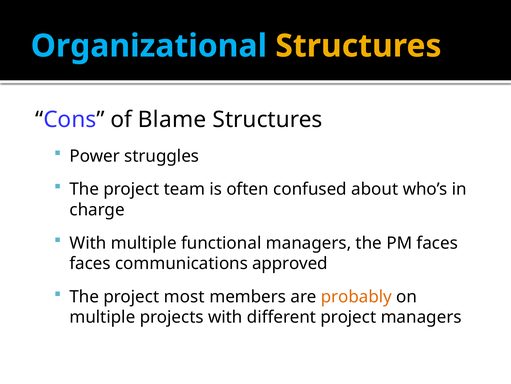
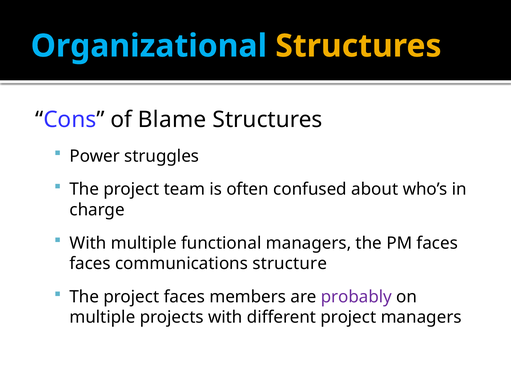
approved: approved -> structure (290, 263)
project most: most -> faces (184, 296)
probably colour: orange -> purple (356, 296)
